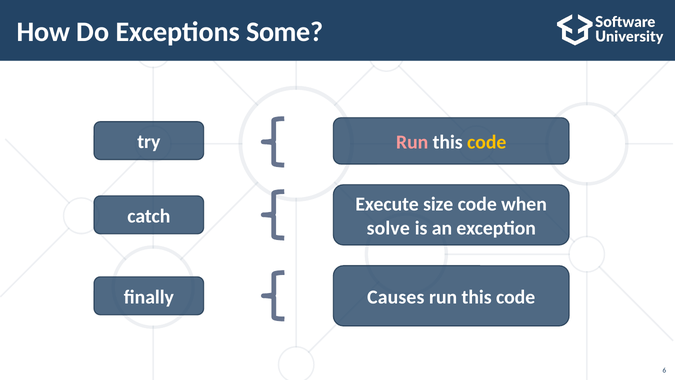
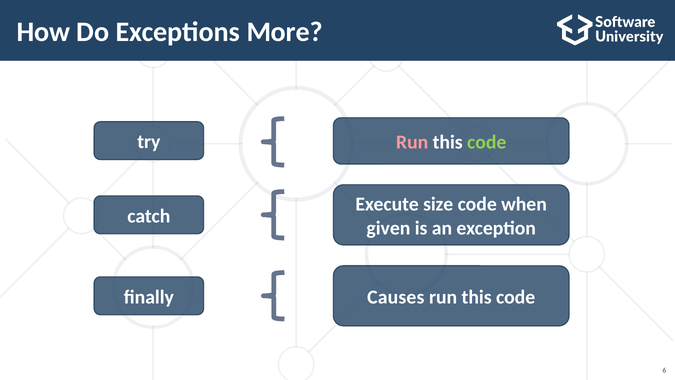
Some: Some -> More (285, 32)
code colour: yellow -> light green (487, 142)
solve: solve -> given (388, 228)
